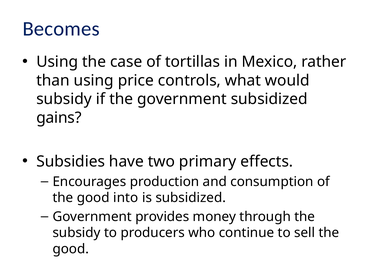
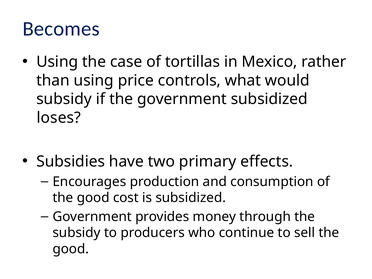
gains: gains -> loses (59, 118)
into: into -> cost (126, 198)
